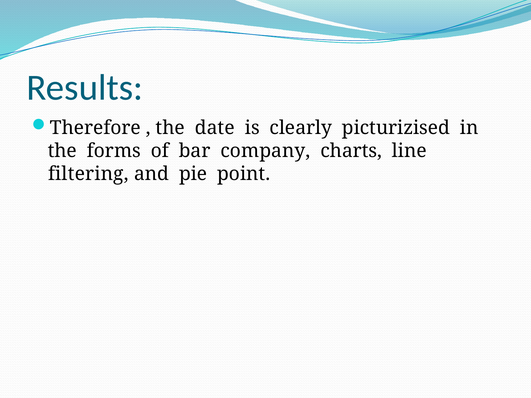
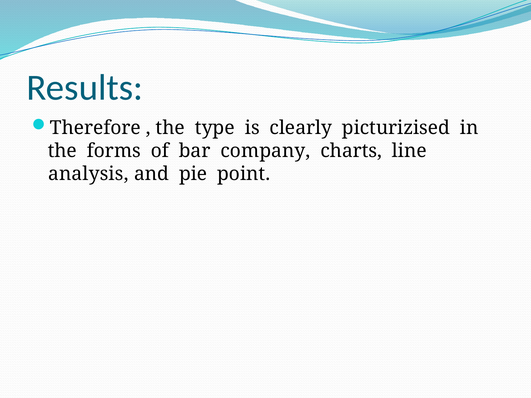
date: date -> type (215, 128)
filtering: filtering -> analysis (88, 174)
